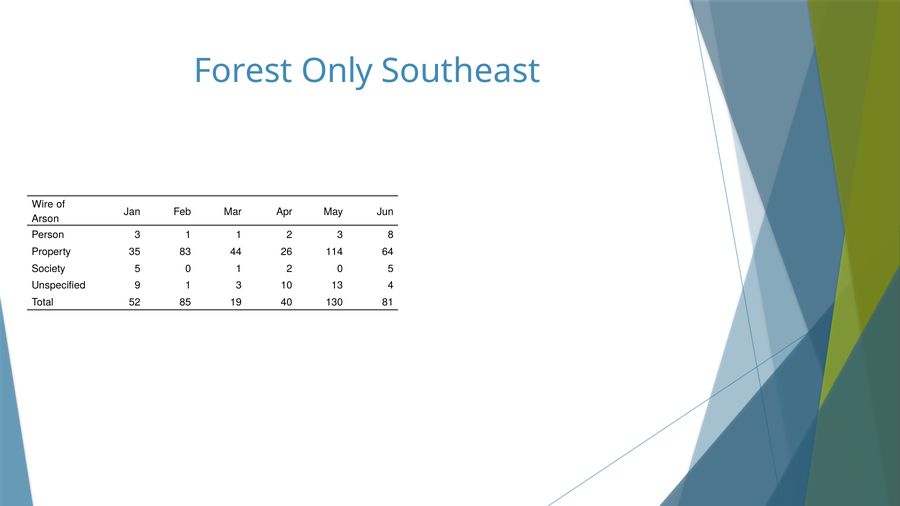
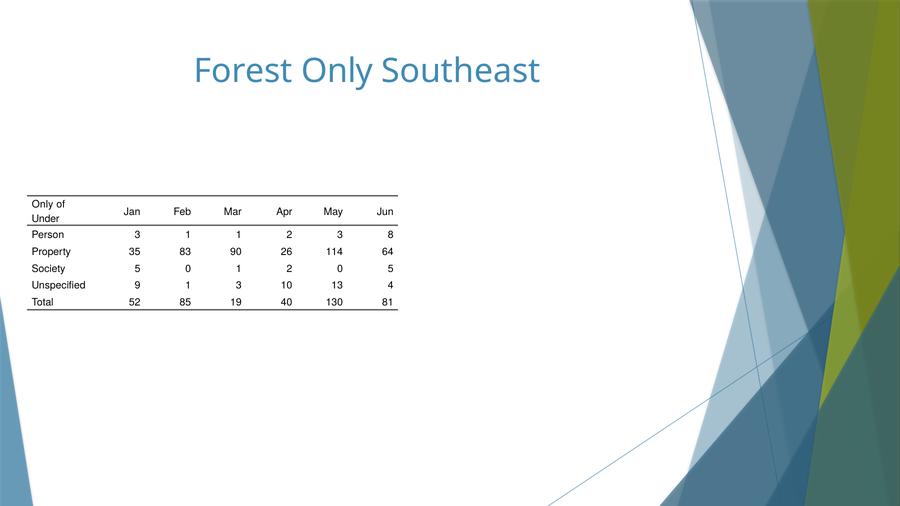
Wire: Wire -> Only (43, 204)
Arson: Arson -> Under (45, 219)
44: 44 -> 90 (236, 252)
